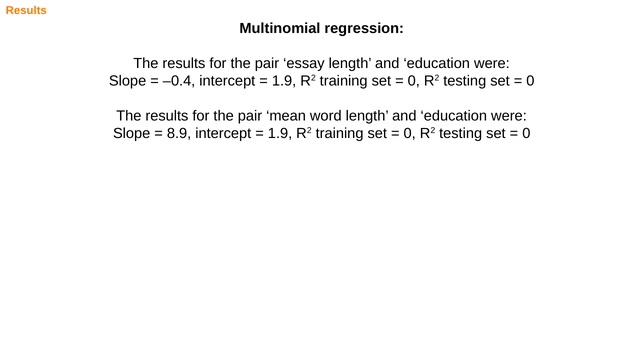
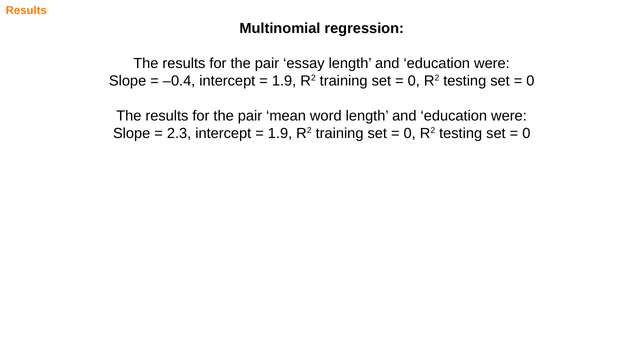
8.9: 8.9 -> 2.3 (179, 133)
